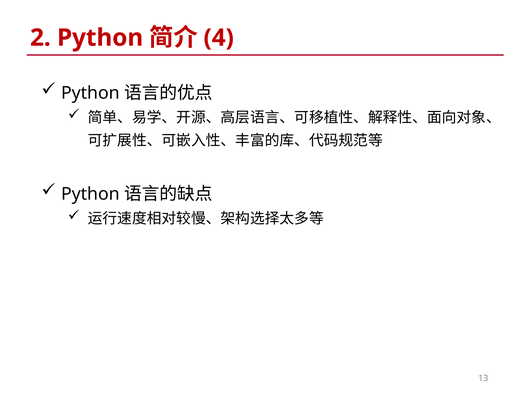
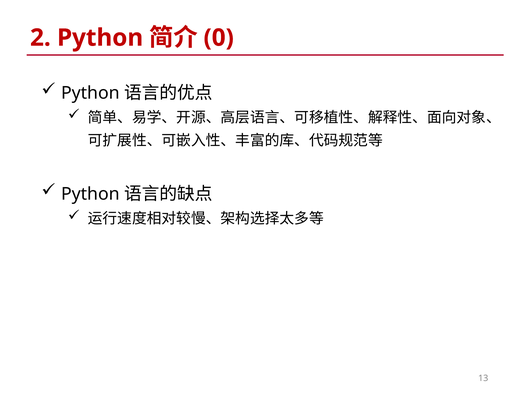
4: 4 -> 0 (219, 38)
